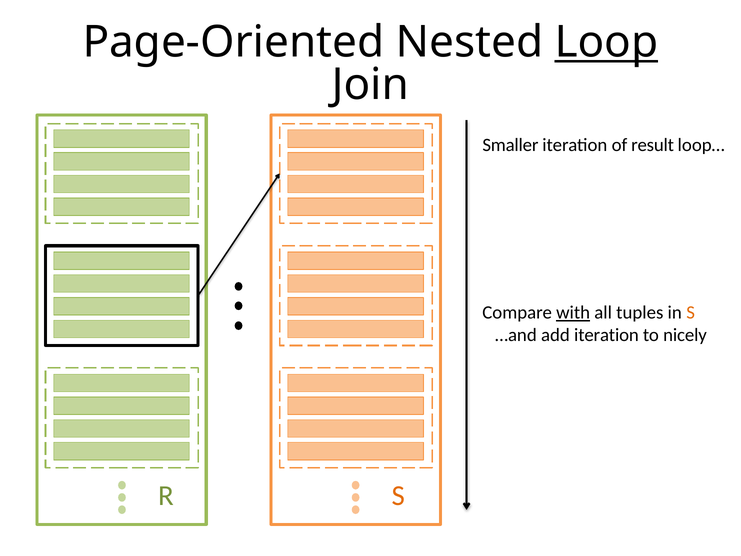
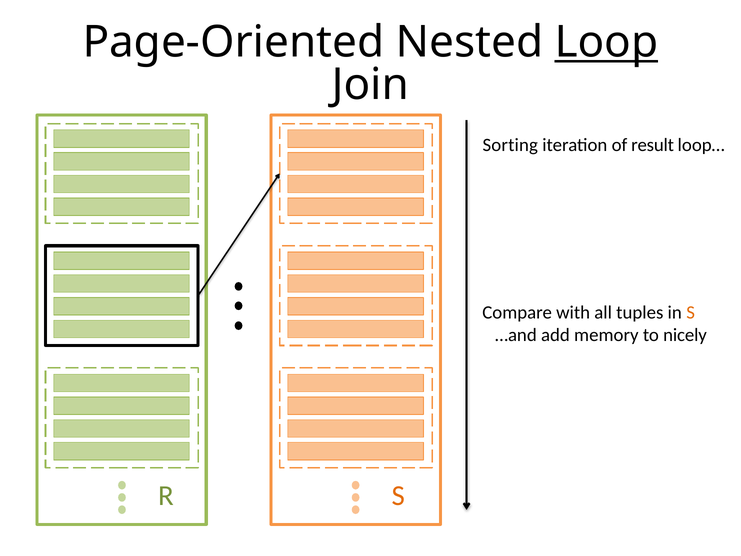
Smaller: Smaller -> Sorting (510, 145)
with underline: present -> none (573, 313)
add iteration: iteration -> memory (606, 335)
